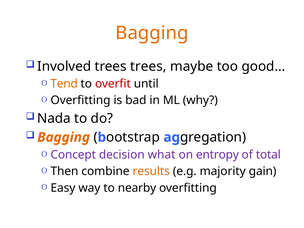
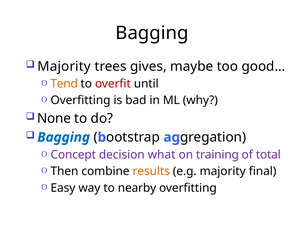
Bagging colour: orange -> black (152, 33)
Involved: Involved -> Majority (64, 66)
trees trees: trees -> gives (148, 66)
Nada: Nada -> None (54, 118)
Bagging colour: orange -> blue (64, 137)
entropy: entropy -> training (217, 155)
gain: gain -> final (263, 171)
